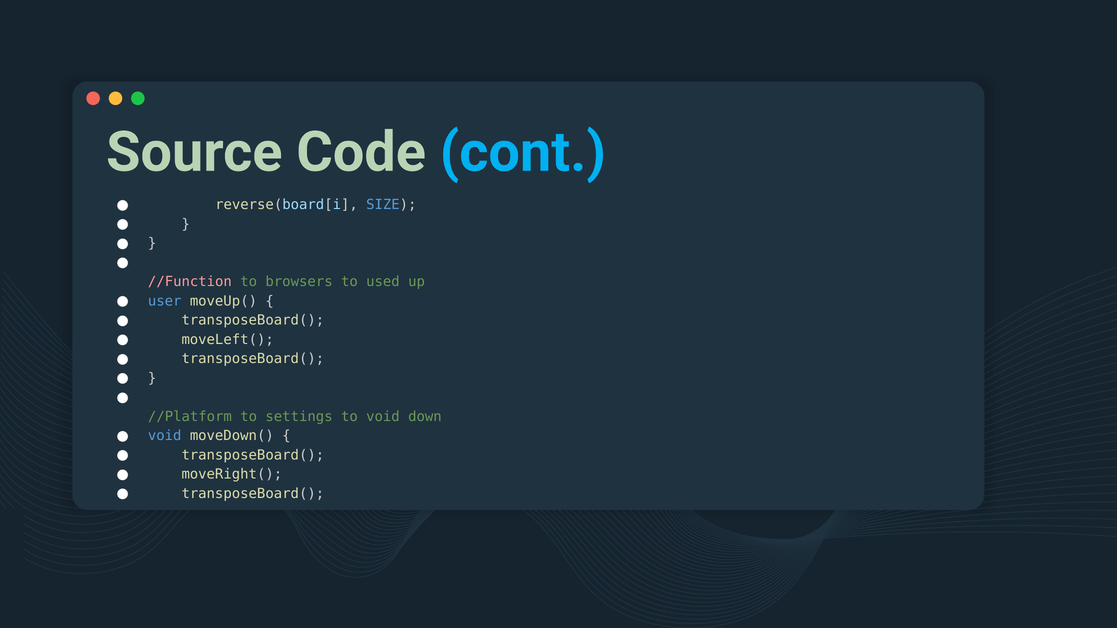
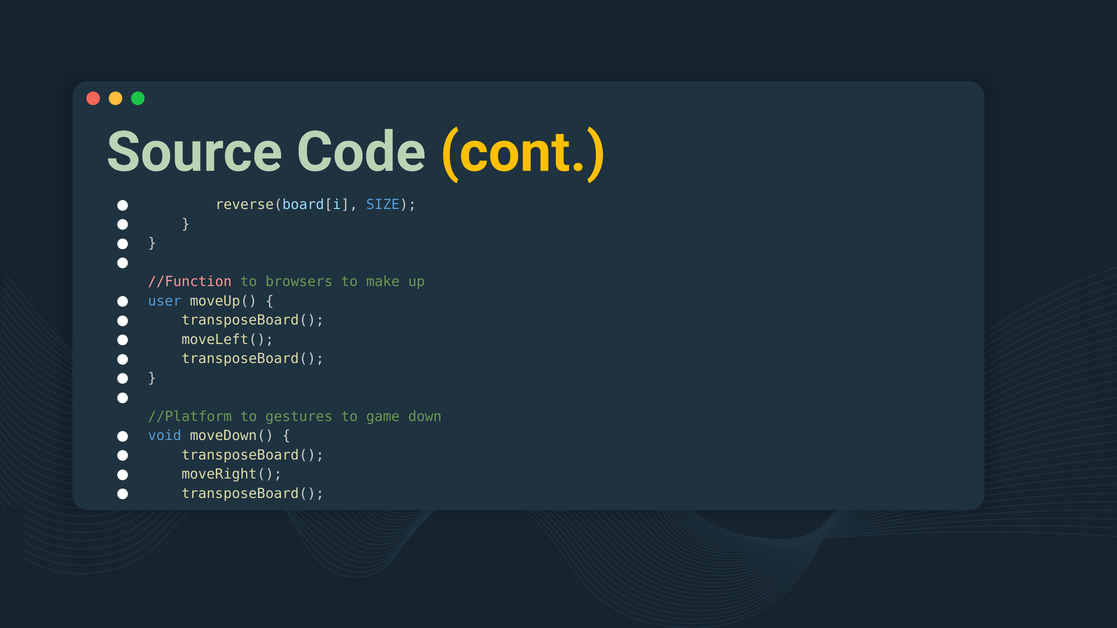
cont colour: light blue -> yellow (523, 152)
used: used -> make (383, 282)
settings: settings -> gestures (299, 417)
to void: void -> game (383, 417)
